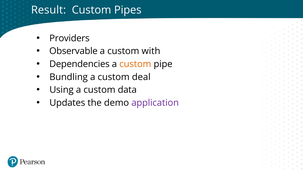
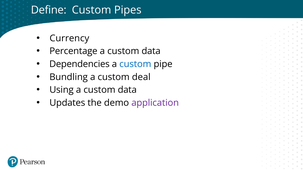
Result: Result -> Define (49, 10)
Providers: Providers -> Currency (69, 38)
Observable: Observable -> Percentage (73, 51)
with: with -> data (151, 51)
custom colour: orange -> blue (135, 64)
